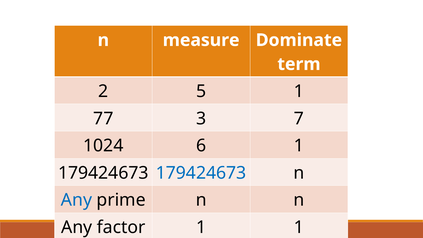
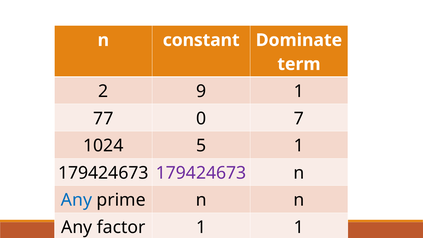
measure: measure -> constant (201, 40)
5: 5 -> 9 (201, 91)
3: 3 -> 0 (201, 119)
6: 6 -> 5 (201, 146)
179424673 colour: blue -> purple (201, 173)
